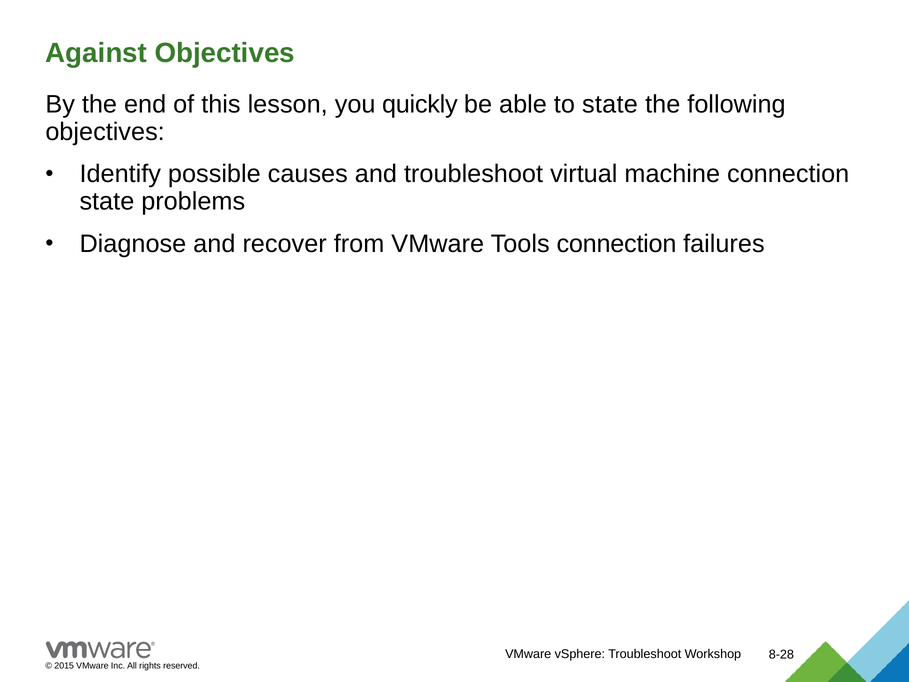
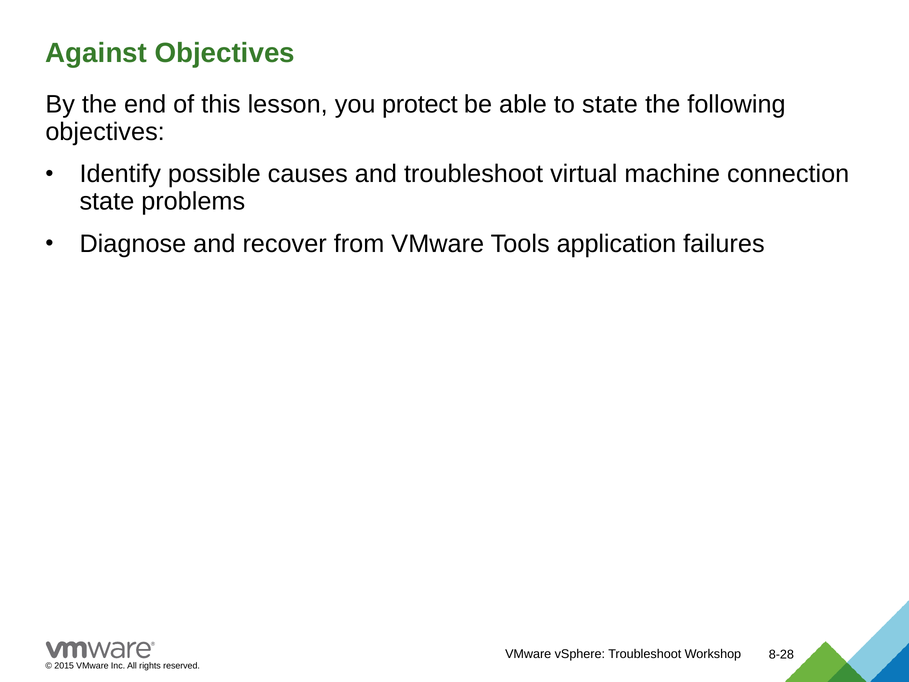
quickly: quickly -> protect (420, 104)
Tools connection: connection -> application (616, 244)
